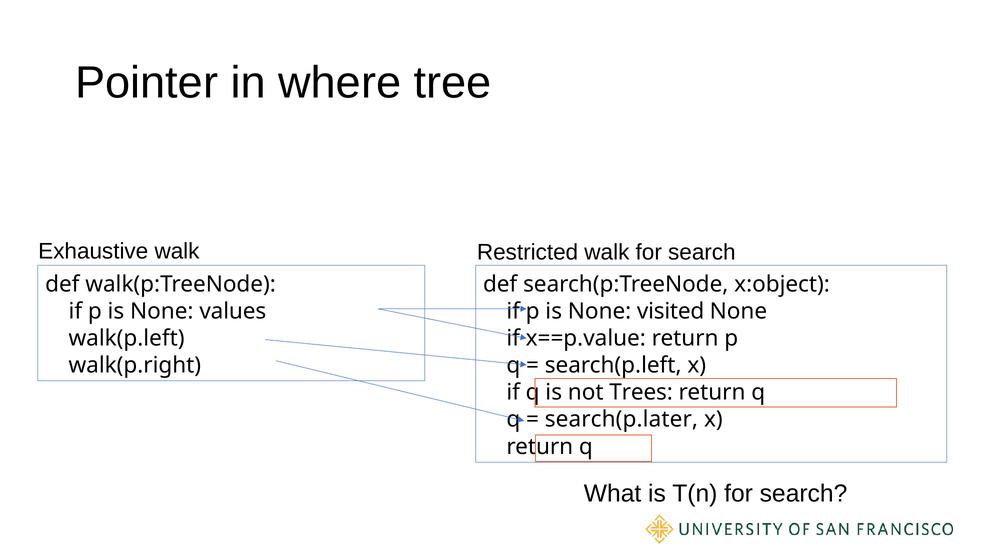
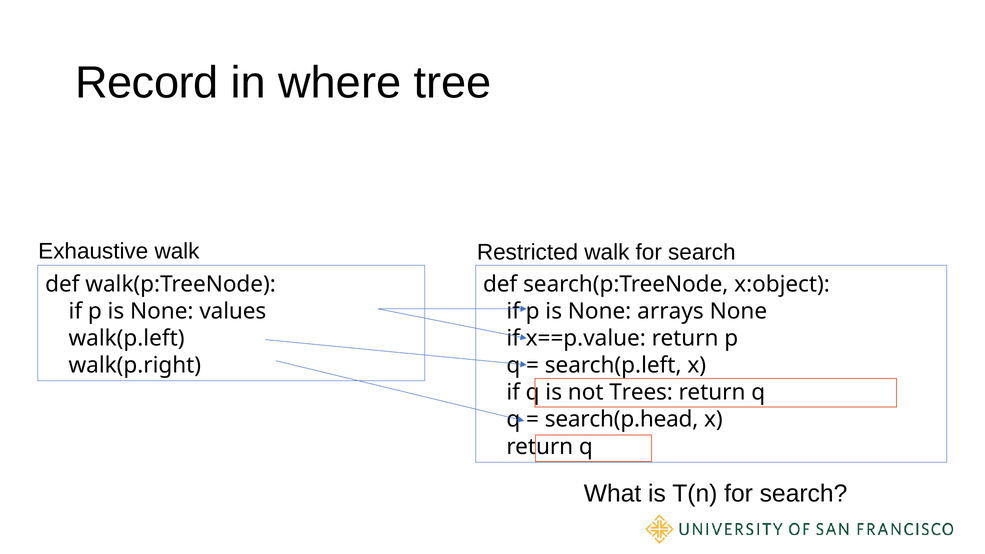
Pointer: Pointer -> Record (147, 83)
visited: visited -> arrays (670, 311)
search(p.later: search(p.later -> search(p.head (622, 420)
